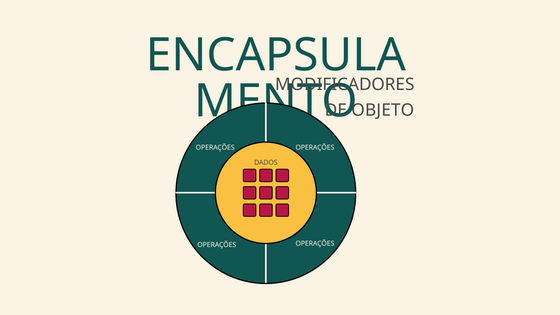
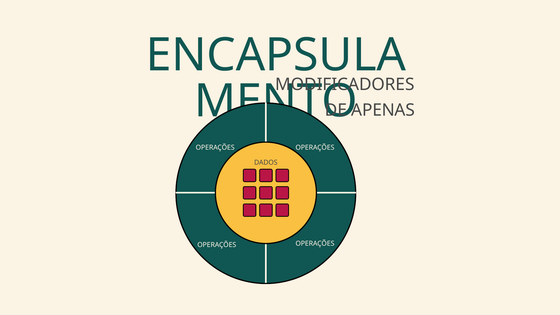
OBJETO: OBJETO -> APENAS (383, 110)
